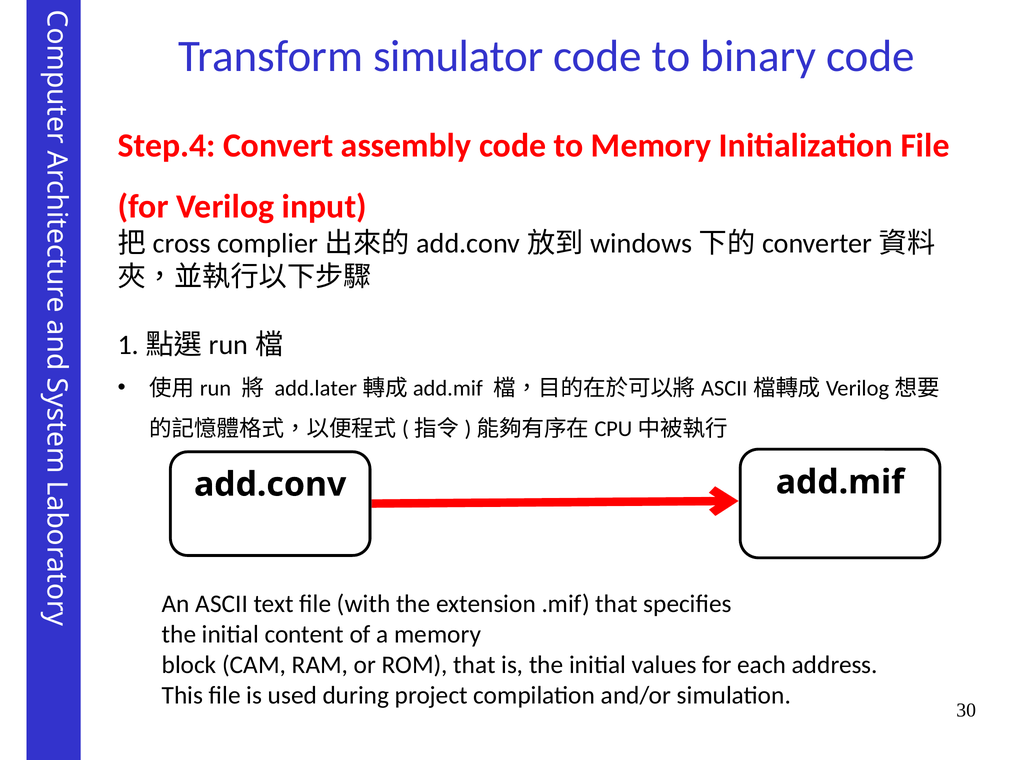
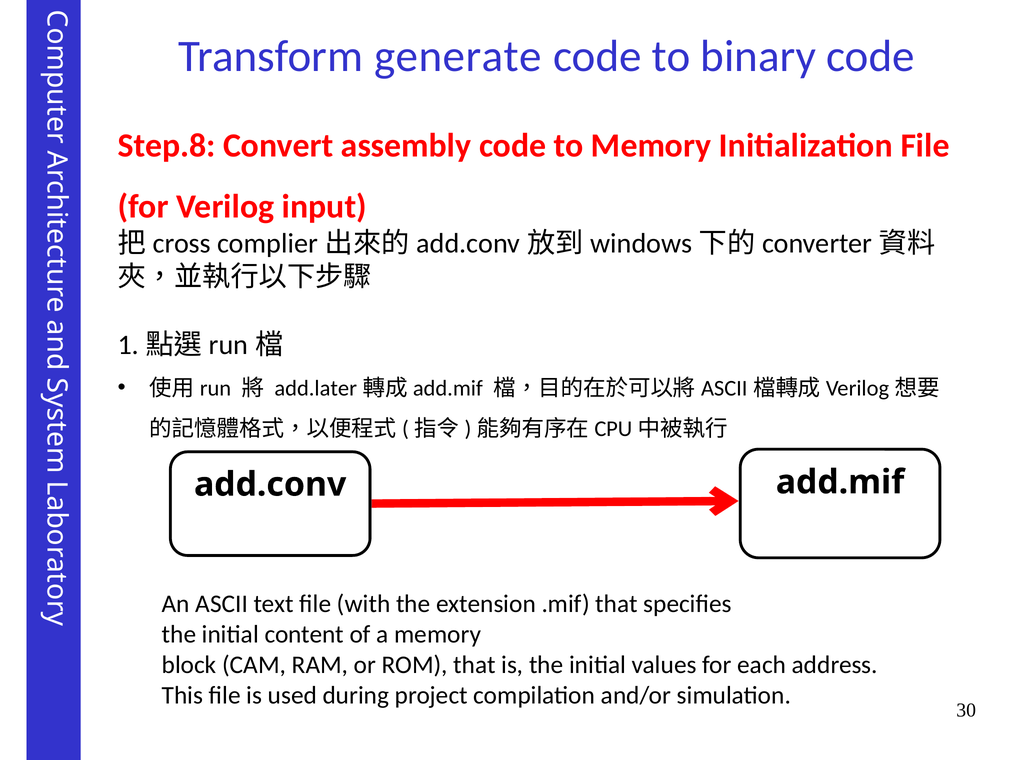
simulator: simulator -> generate (458, 56)
Step.4: Step.4 -> Step.8 (167, 146)
